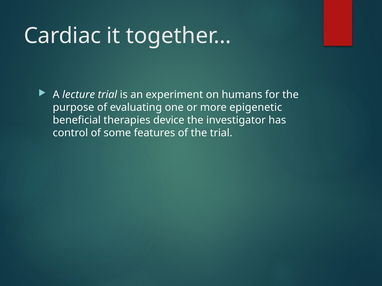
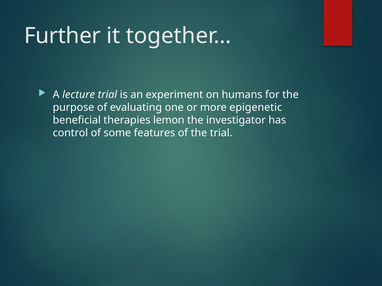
Cardiac: Cardiac -> Further (62, 36)
device: device -> lemon (169, 120)
